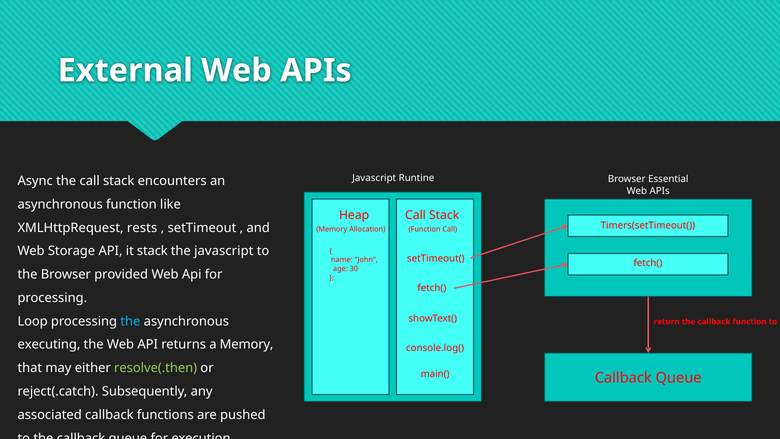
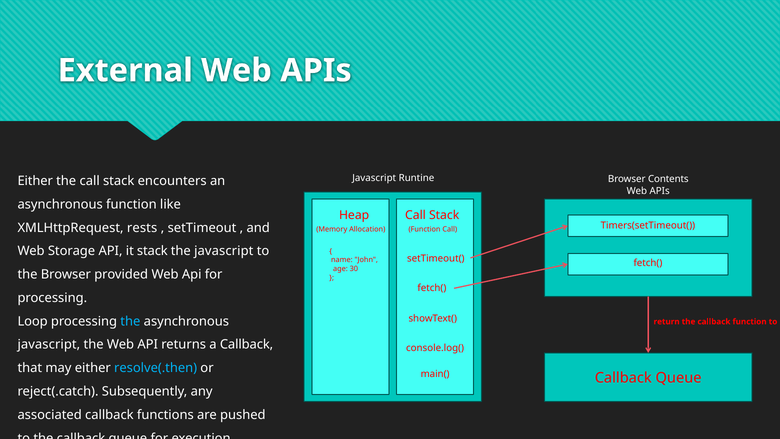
Essential: Essential -> Contents (668, 179)
Async: Async -> Either (35, 181)
executing: executing -> javascript (49, 344)
a Memory: Memory -> Callback (247, 344)
resolve(.then colour: light green -> light blue (156, 368)
